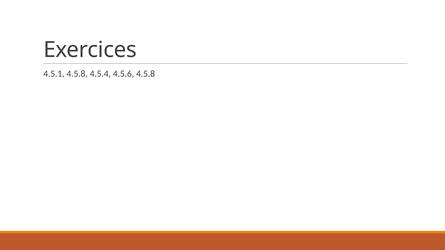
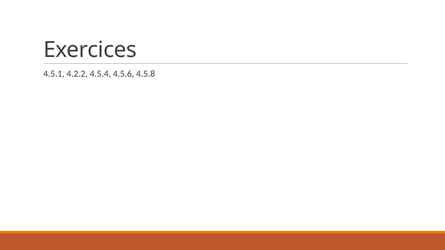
4.5.1 4.5.8: 4.5.8 -> 4.2.2 (77, 74)
